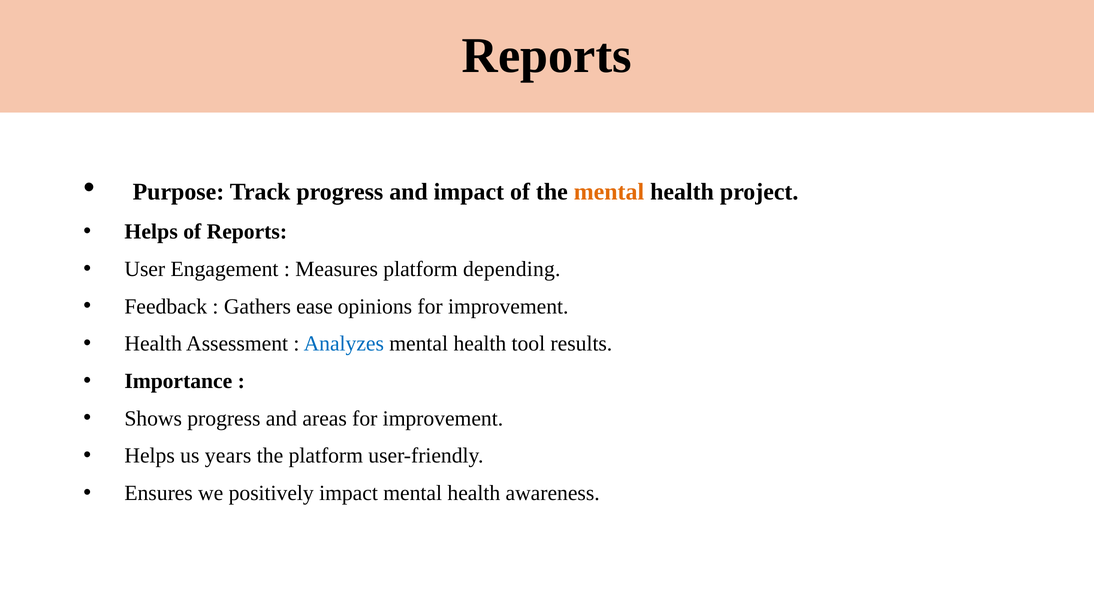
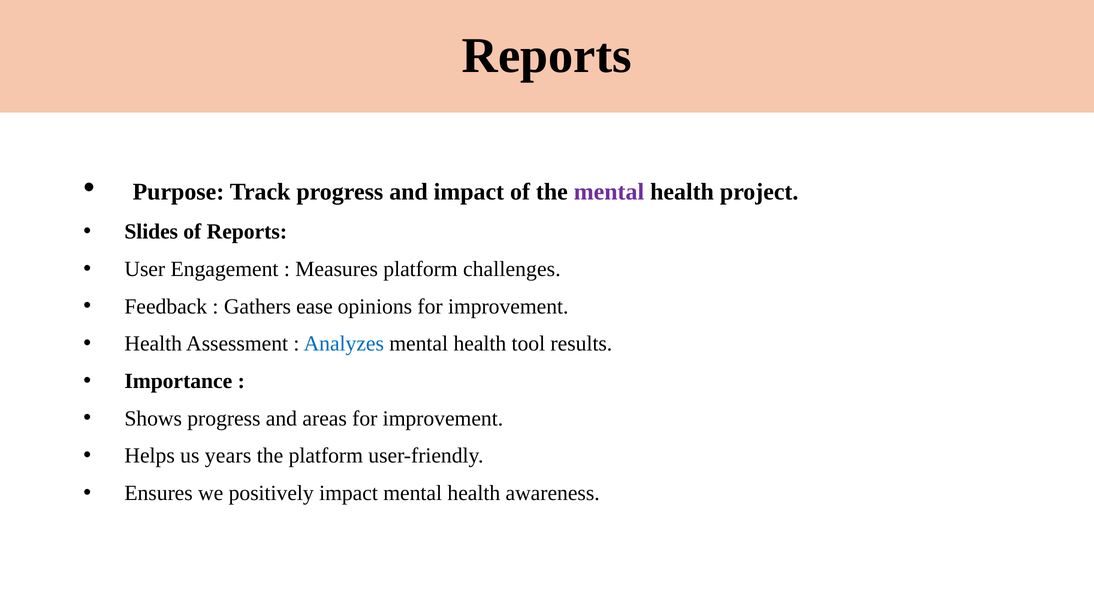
mental colour: orange -> purple (609, 192)
Helps: Helps -> Slides (151, 232)
depending: depending -> challenges (512, 269)
